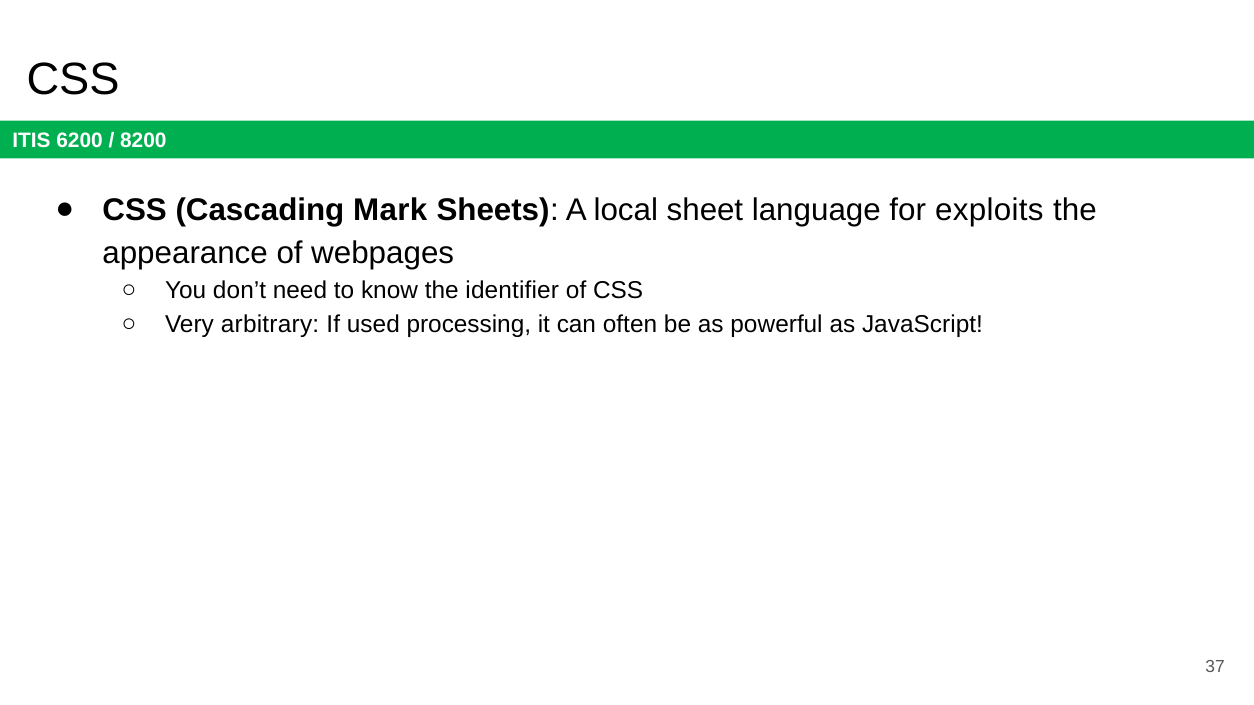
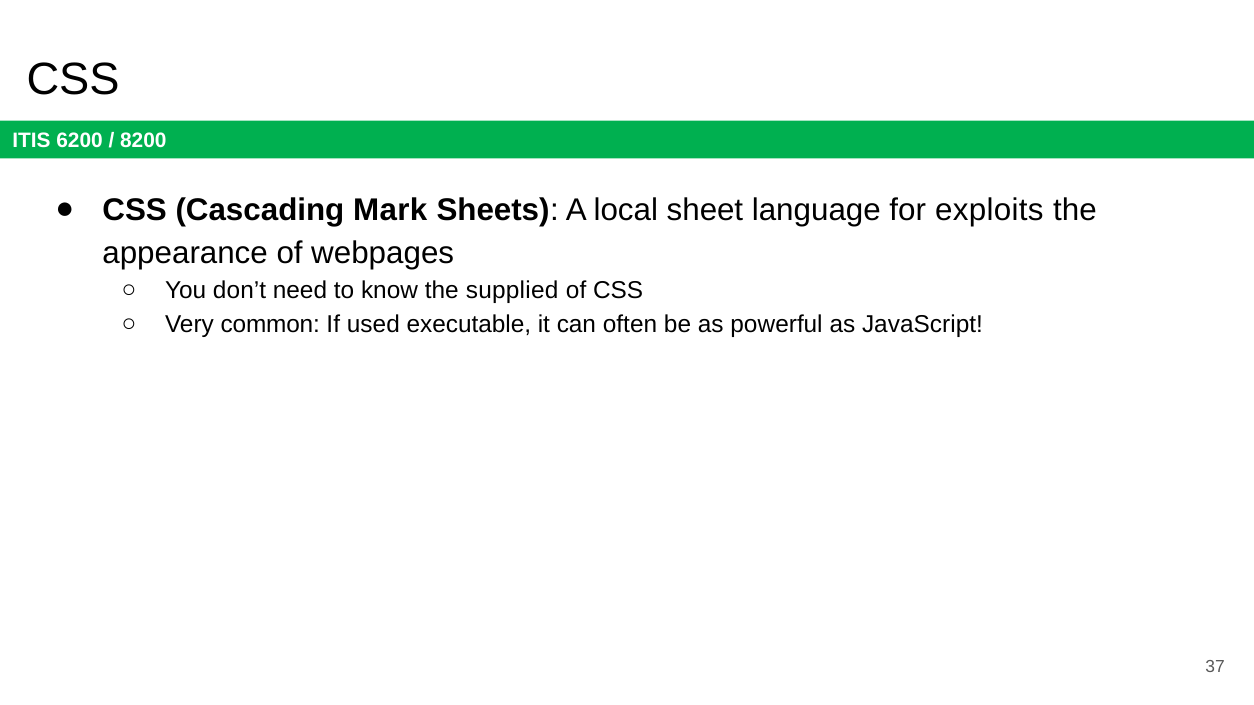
identifier: identifier -> supplied (512, 291)
arbitrary: arbitrary -> common (270, 325)
processing: processing -> executable (469, 325)
